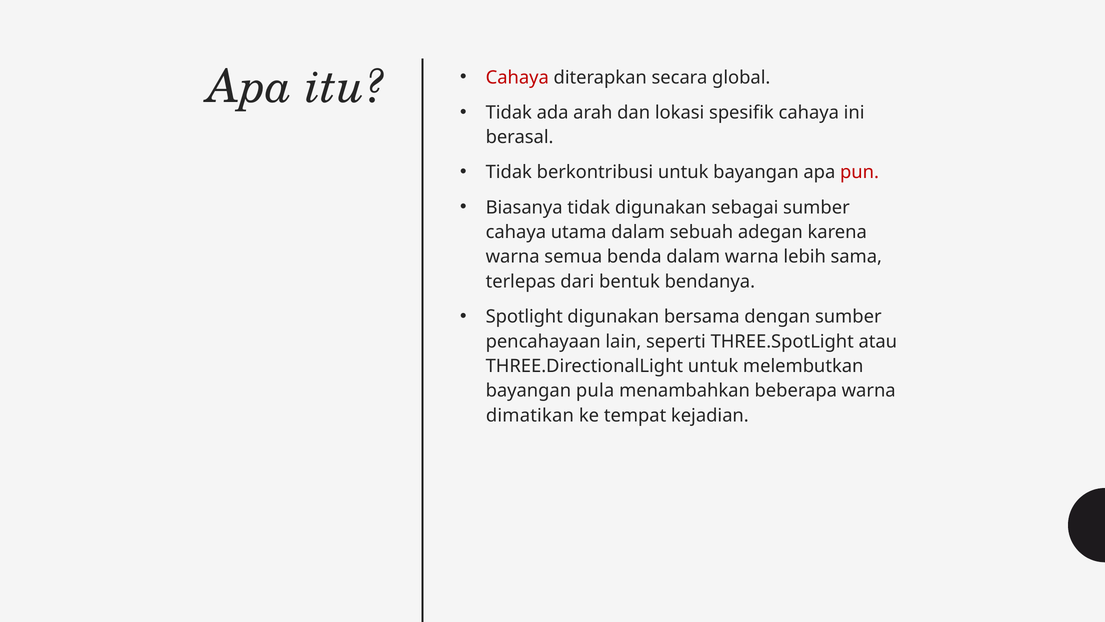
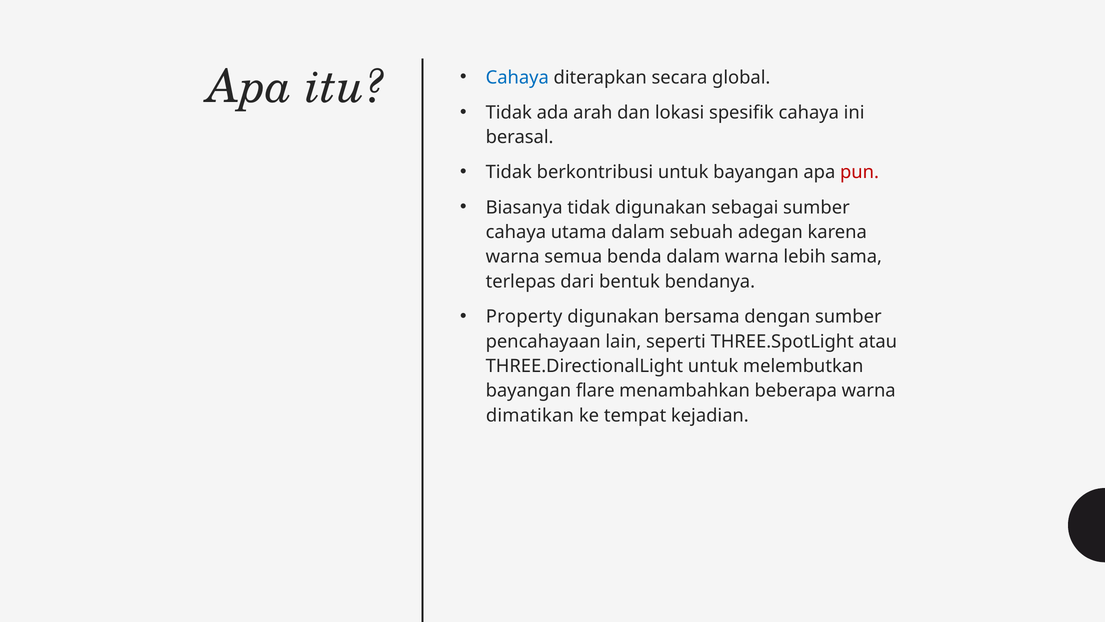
Cahaya colour: red -> blue (517, 77)
Spotlight: Spotlight -> Property (524, 316)
pula: pula -> flare (595, 391)
